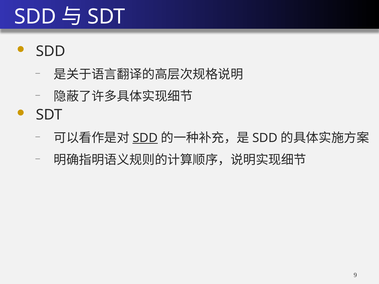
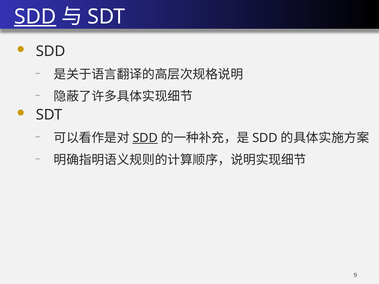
SDD underline: none -> present (35, 17)
